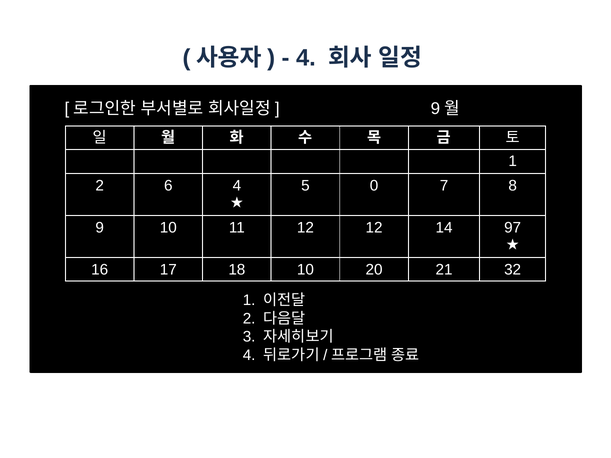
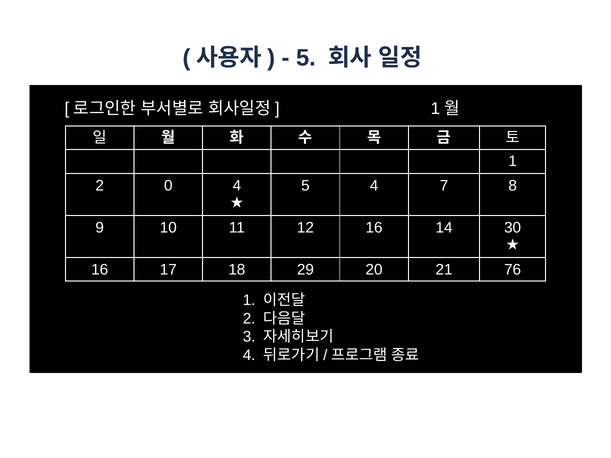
4: 4 -> 5 (306, 58)
9: 9 -> 1 (435, 109)
6: 6 -> 0 (168, 186)
5 0: 0 -> 4 (374, 186)
12 12: 12 -> 16 (374, 228)
97: 97 -> 30 (513, 228)
18 10: 10 -> 29 (305, 270)
32: 32 -> 76 (513, 270)
